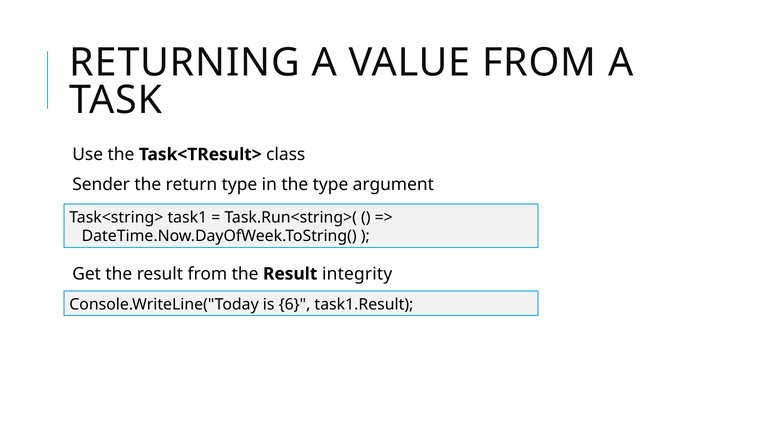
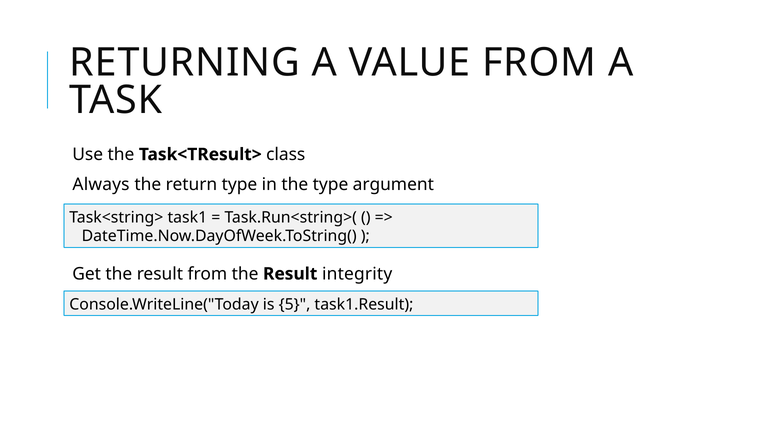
Sender: Sender -> Always (101, 184)
6: 6 -> 5 (295, 305)
